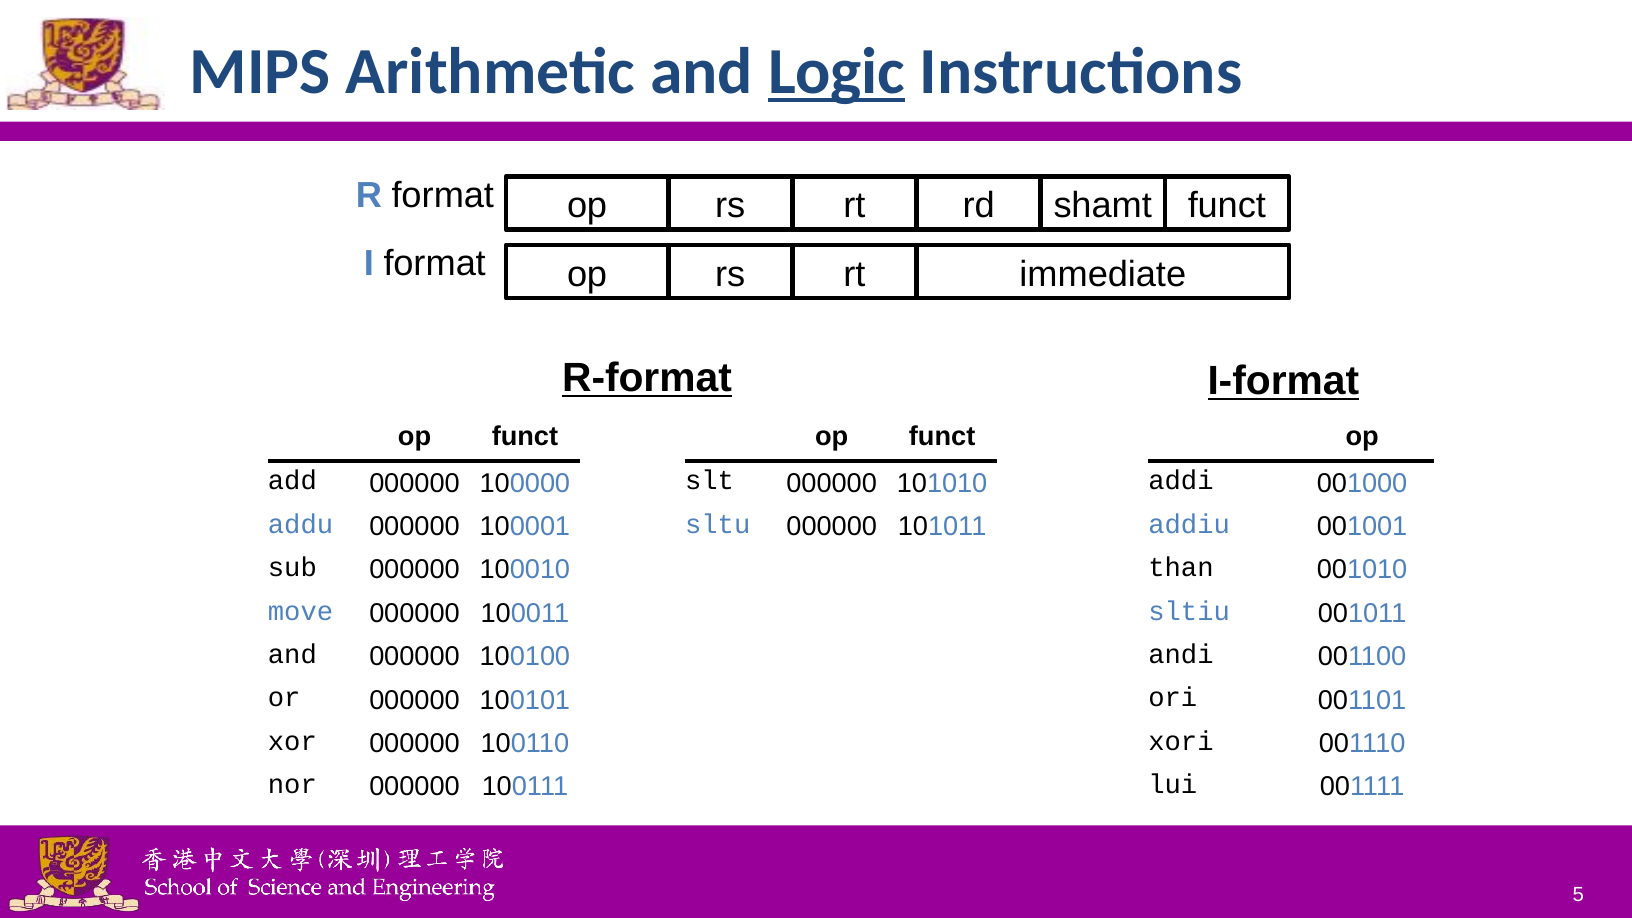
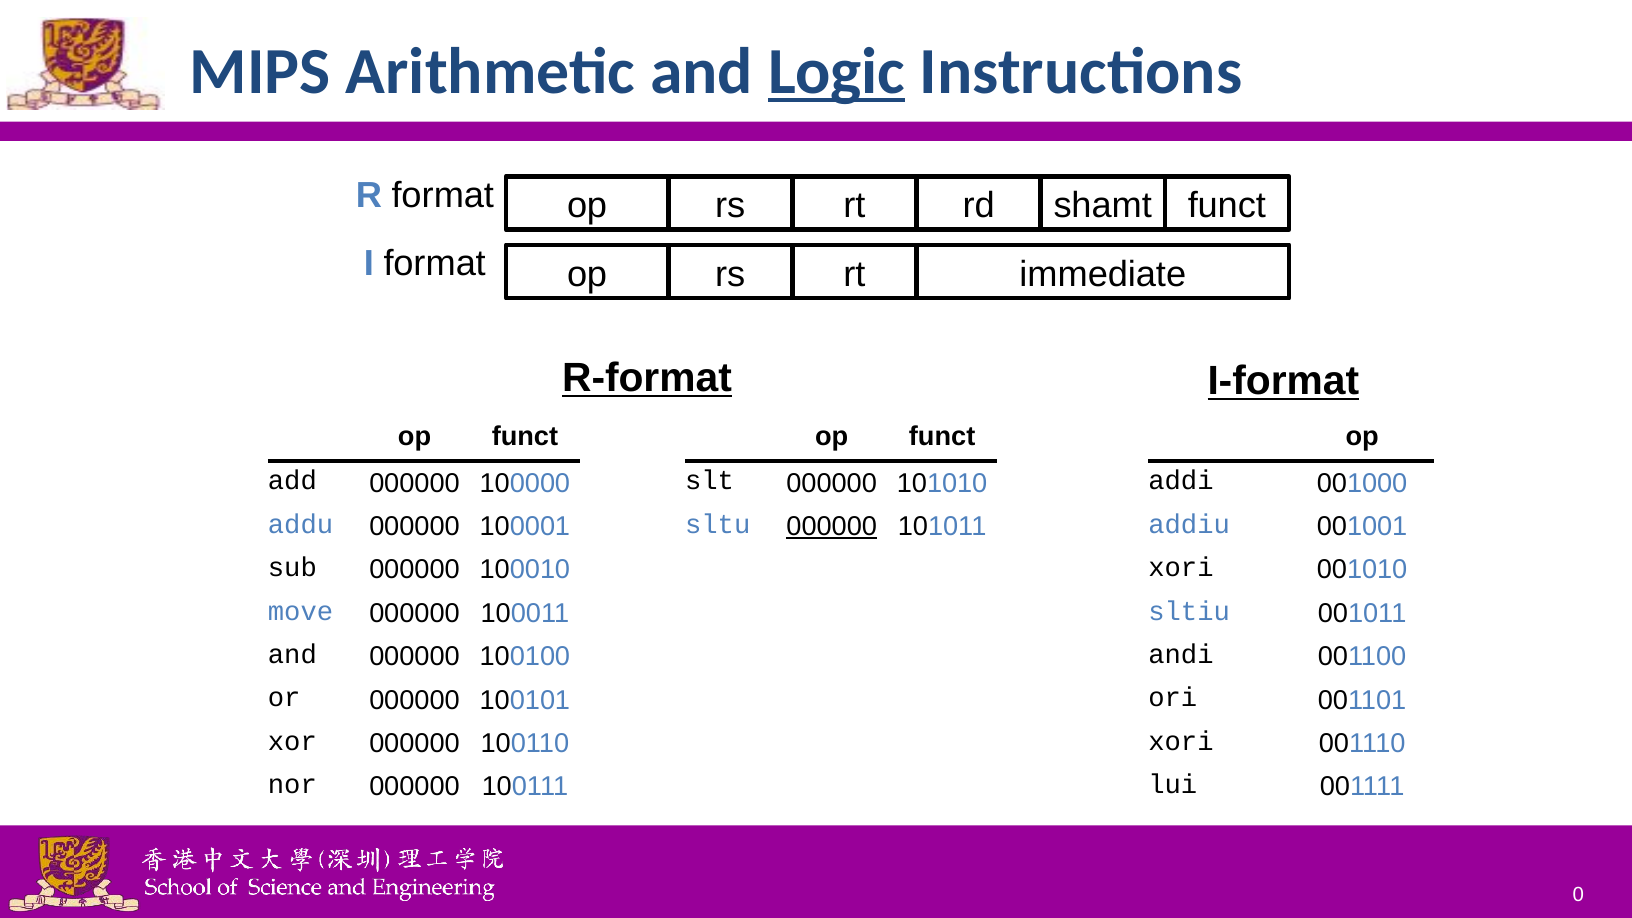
000000 underline: none -> present (832, 527)
than: than -> xori (1181, 568)
5: 5 -> 0 (1578, 895)
